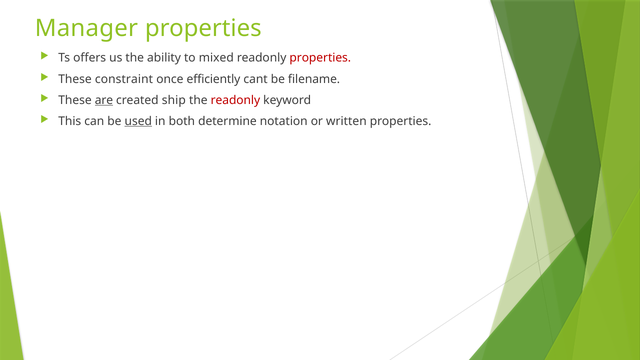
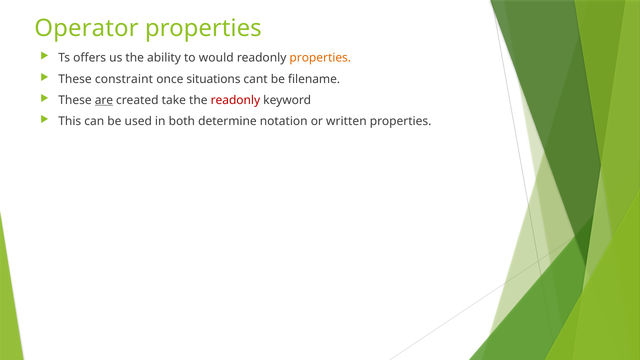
Manager: Manager -> Operator (86, 28)
mixed: mixed -> would (216, 58)
properties colour: red -> orange (320, 58)
efficiently: efficiently -> situations (213, 79)
ship: ship -> take (174, 100)
used underline: present -> none (138, 121)
